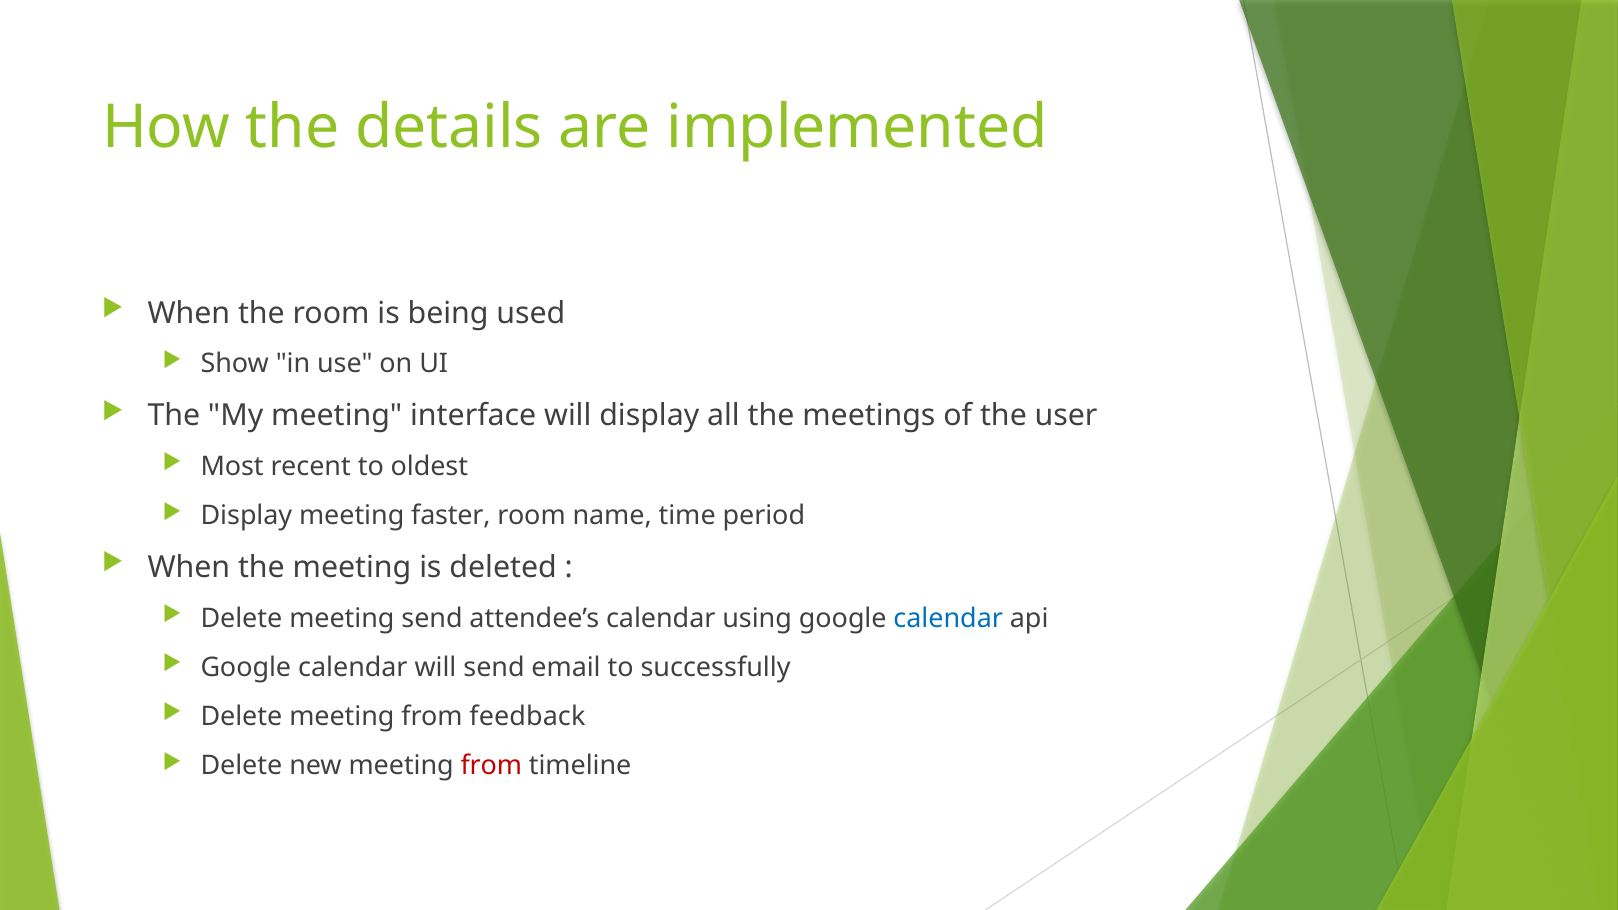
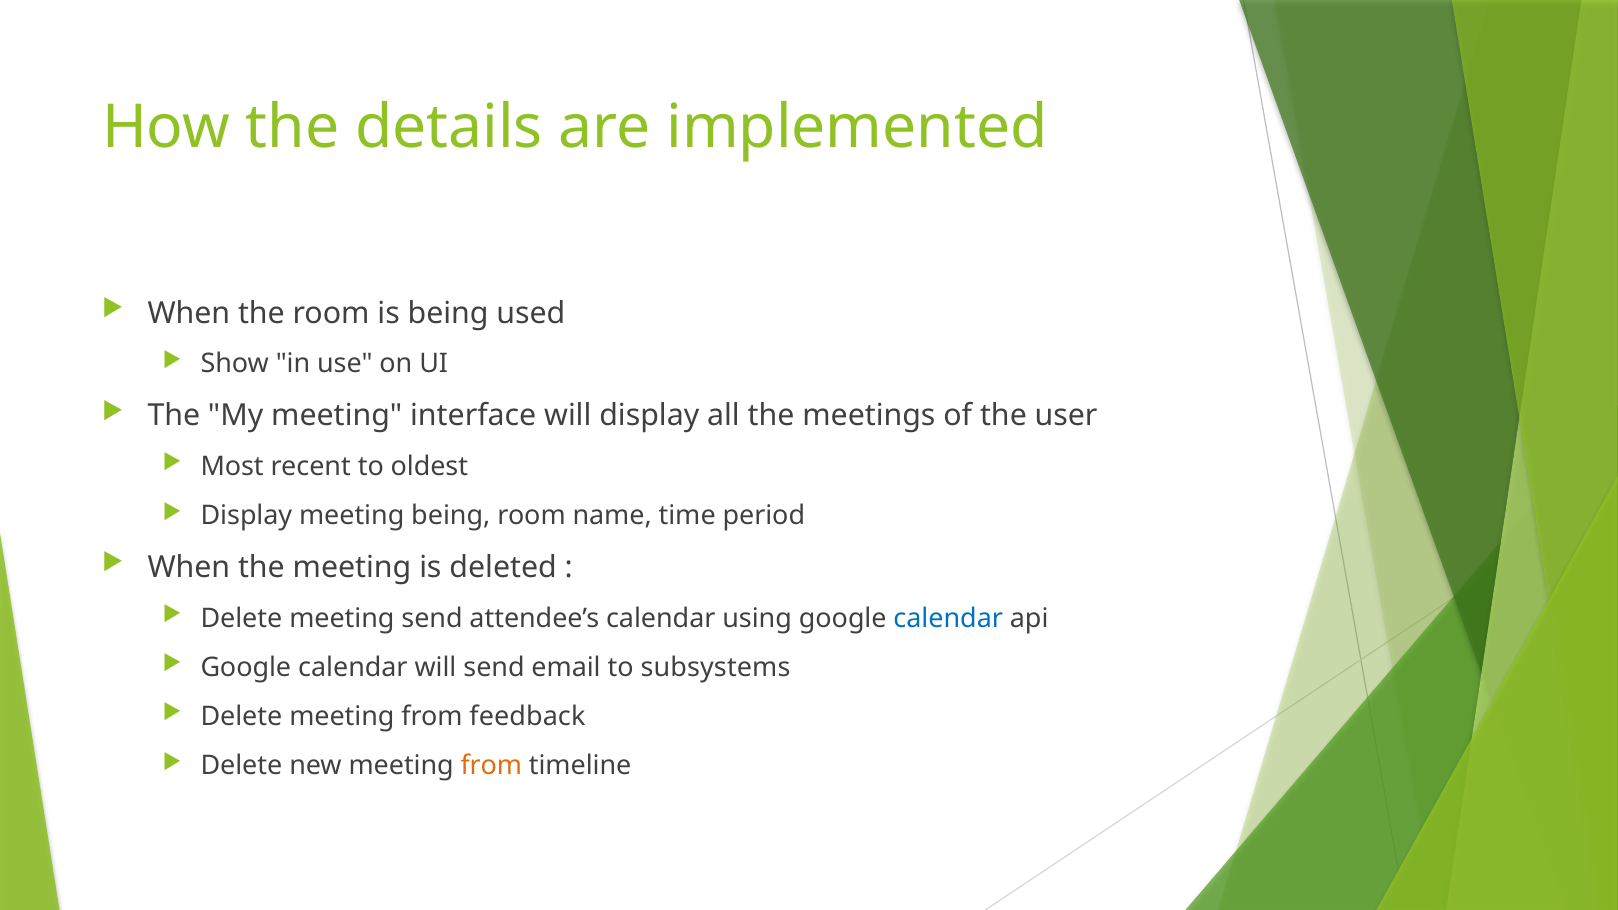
meeting faster: faster -> being (451, 516)
successfully: successfully -> subsystems (715, 668)
from colour: red -> orange (491, 766)
